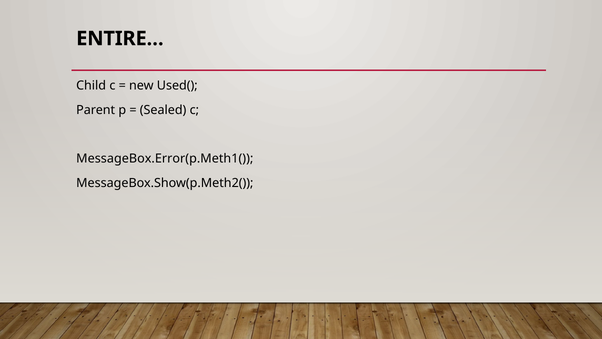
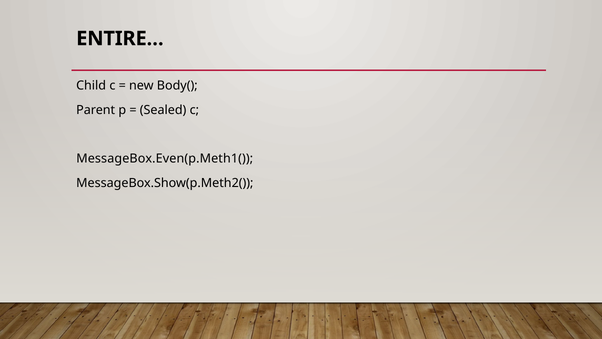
Used(: Used( -> Body( (177, 85)
MessageBox.Error(p.Meth1(: MessageBox.Error(p.Meth1( -> MessageBox.Even(p.Meth1( (165, 158)
